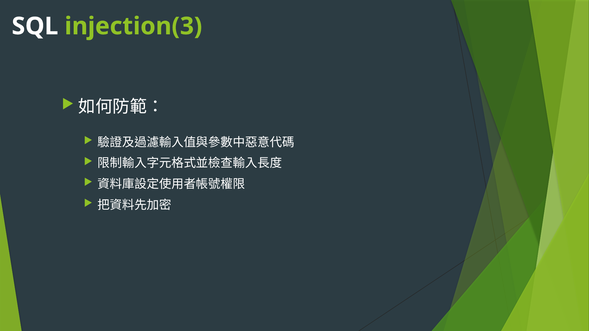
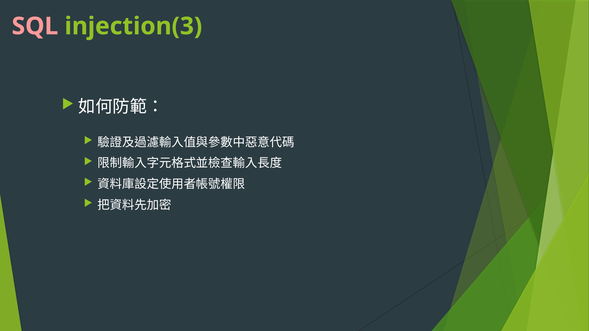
SQL colour: white -> pink (35, 26)
